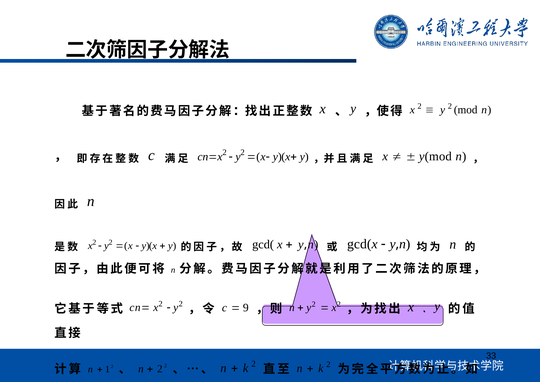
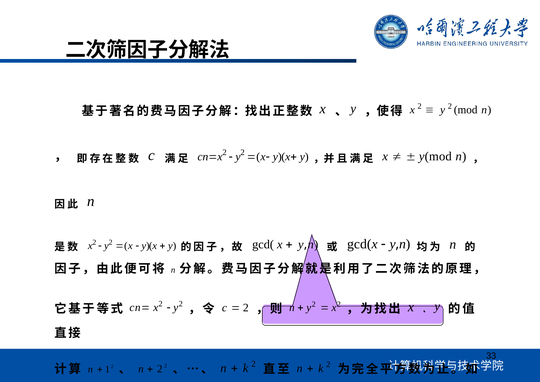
9: 9 -> 2 (246, 308)
